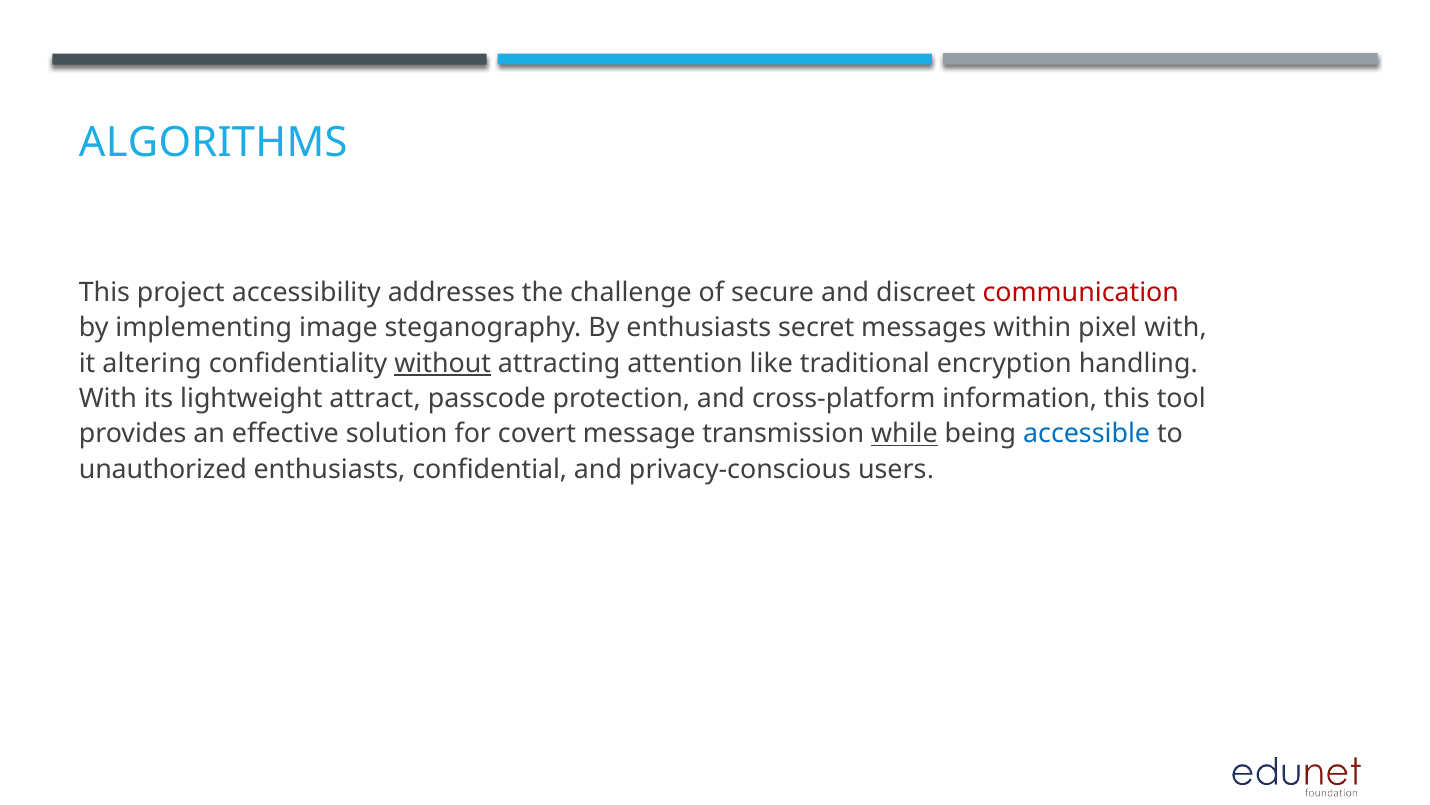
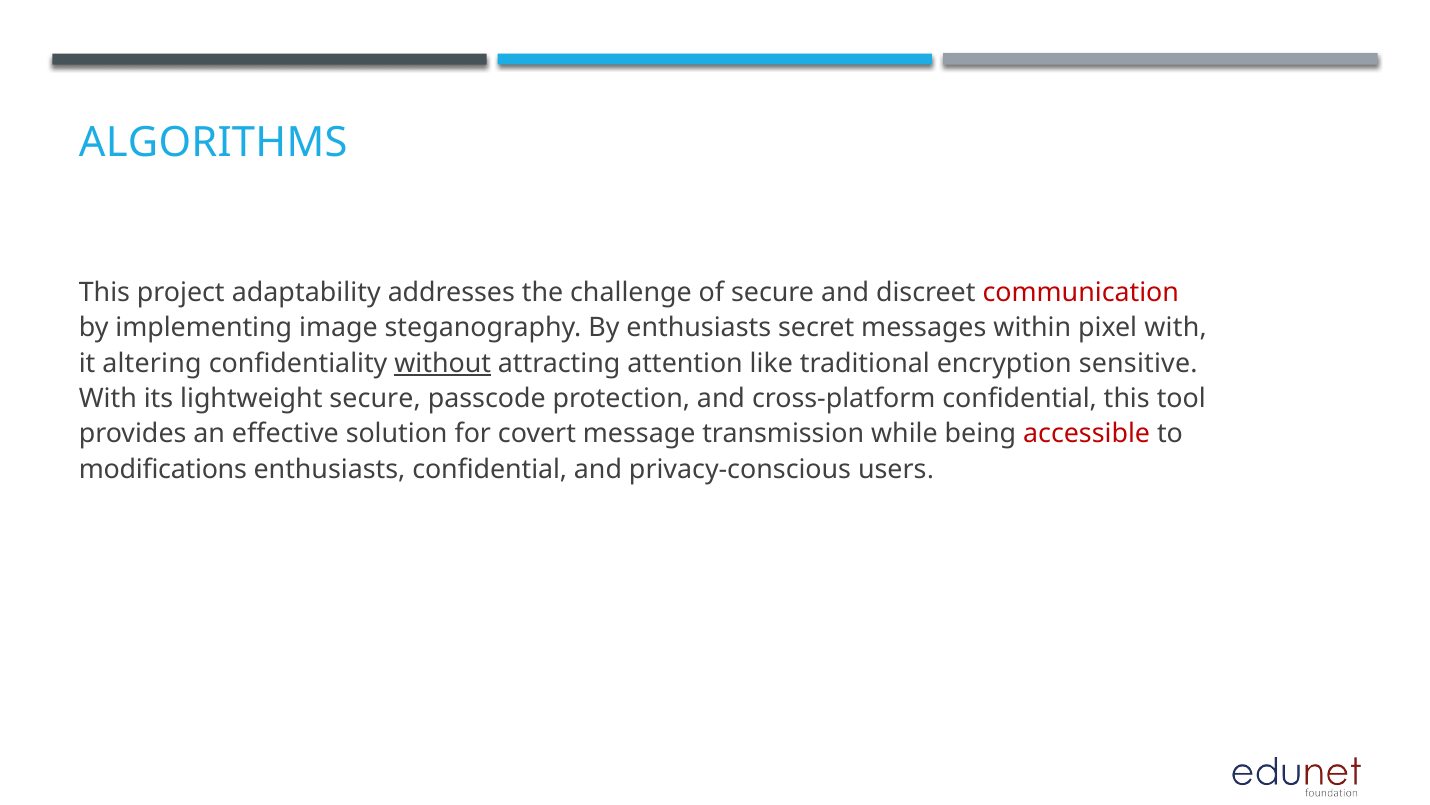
accessibility: accessibility -> adaptability (306, 292)
handling: handling -> sensitive (1138, 363)
lightweight attract: attract -> secure (375, 398)
cross-platform information: information -> confidential (1020, 398)
while underline: present -> none (904, 434)
accessible colour: blue -> red (1087, 434)
unauthorized: unauthorized -> modifications (163, 469)
